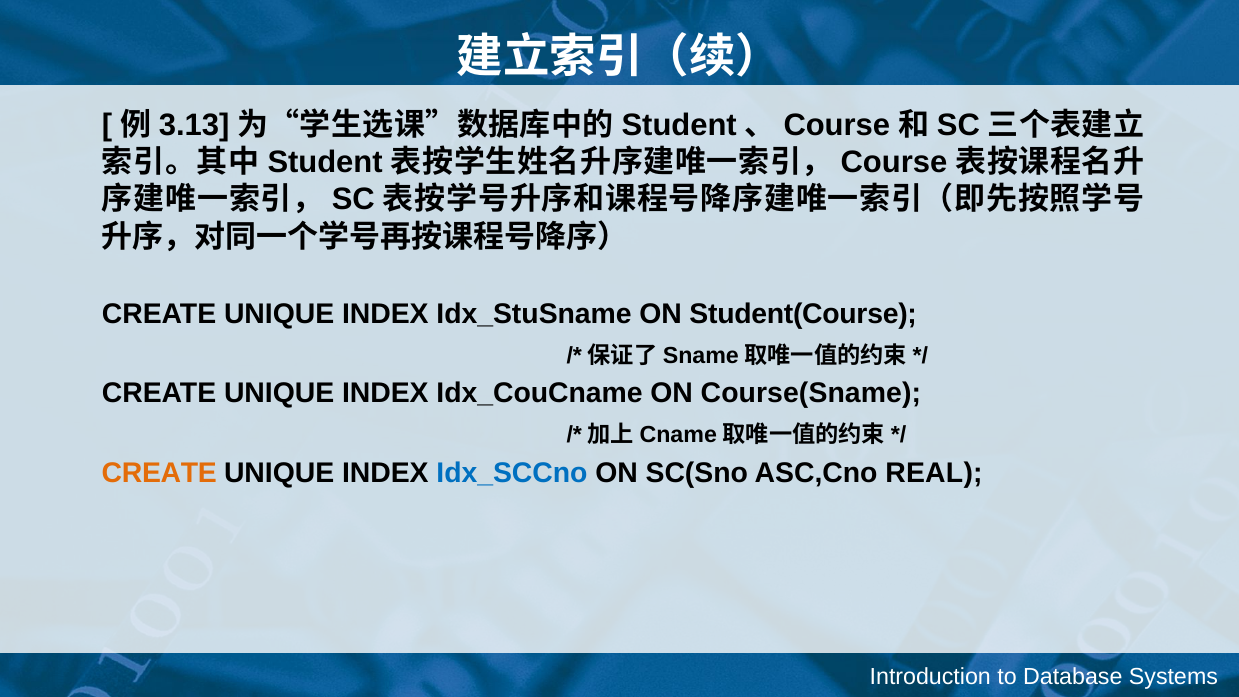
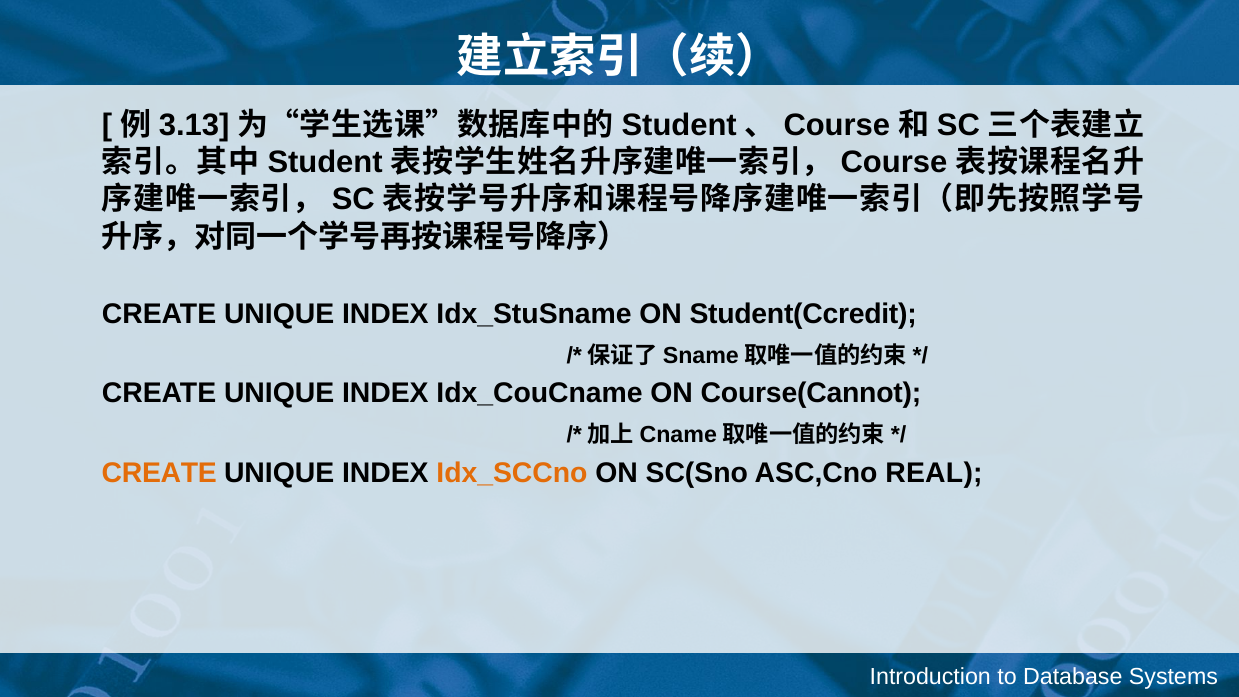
Student(Course: Student(Course -> Student(Ccredit (803, 314)
Course(Sname: Course(Sname -> Course(Cannot (811, 393)
Idx_SCCno colour: blue -> orange (512, 473)
